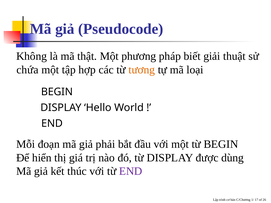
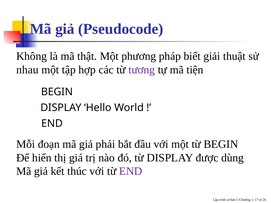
chứa: chứa -> nhau (27, 70)
tương colour: orange -> purple (142, 70)
loại: loại -> tiện (195, 70)
